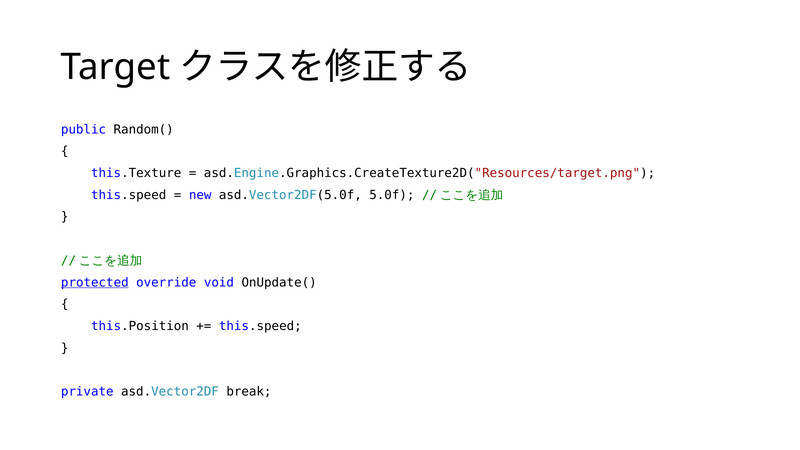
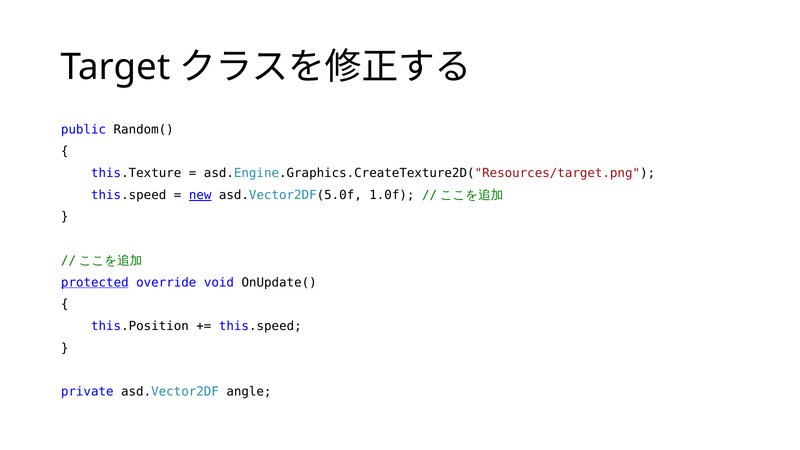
new underline: none -> present (200, 195)
5.0f: 5.0f -> 1.0f (392, 195)
break: break -> angle (249, 392)
